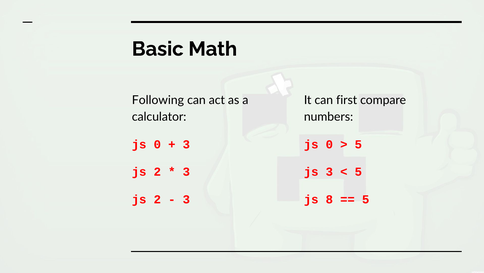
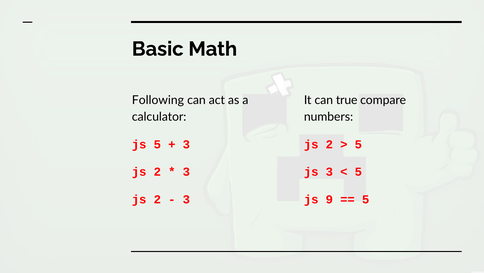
first: first -> true (347, 100)
0: 0 -> 5 (157, 144)
0: 0 -> 2 (329, 144)
8: 8 -> 9 (329, 199)
